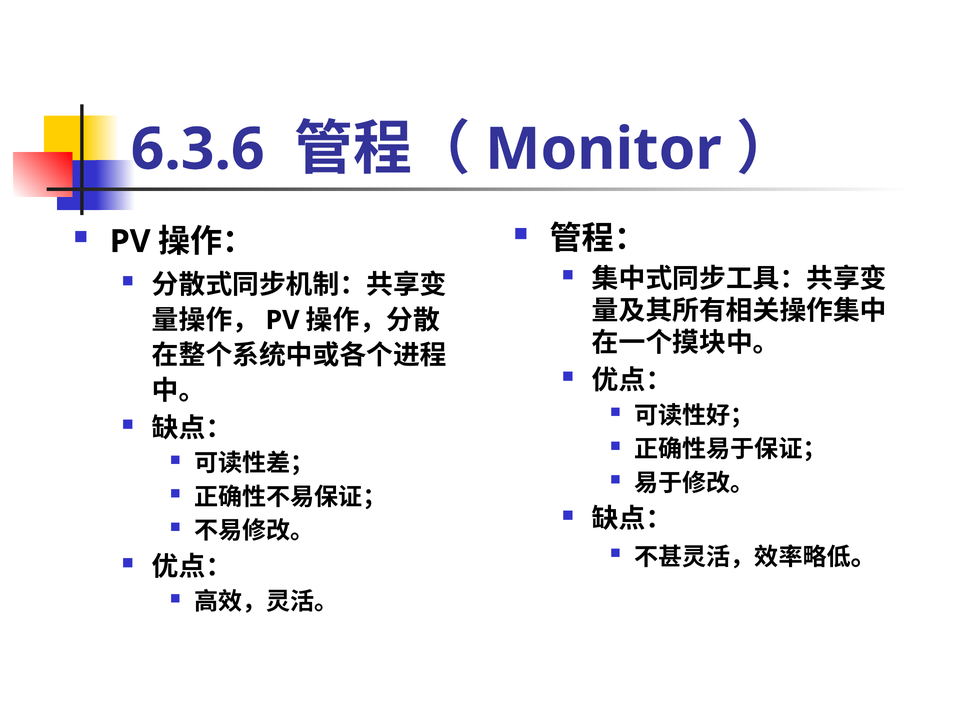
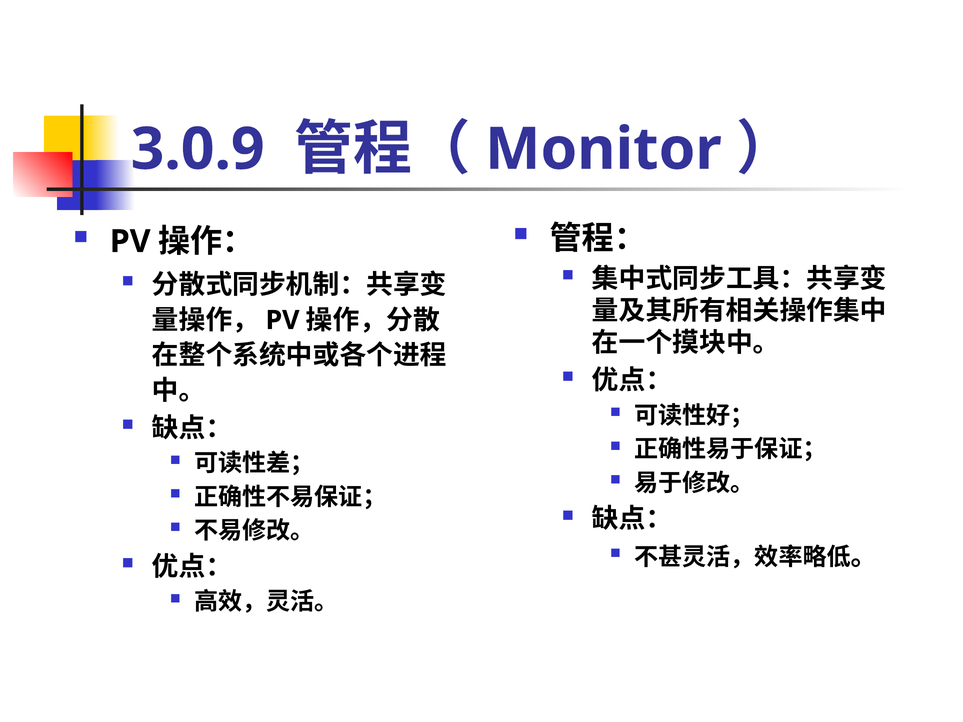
6.3.6: 6.3.6 -> 3.0.9 (198, 149)
